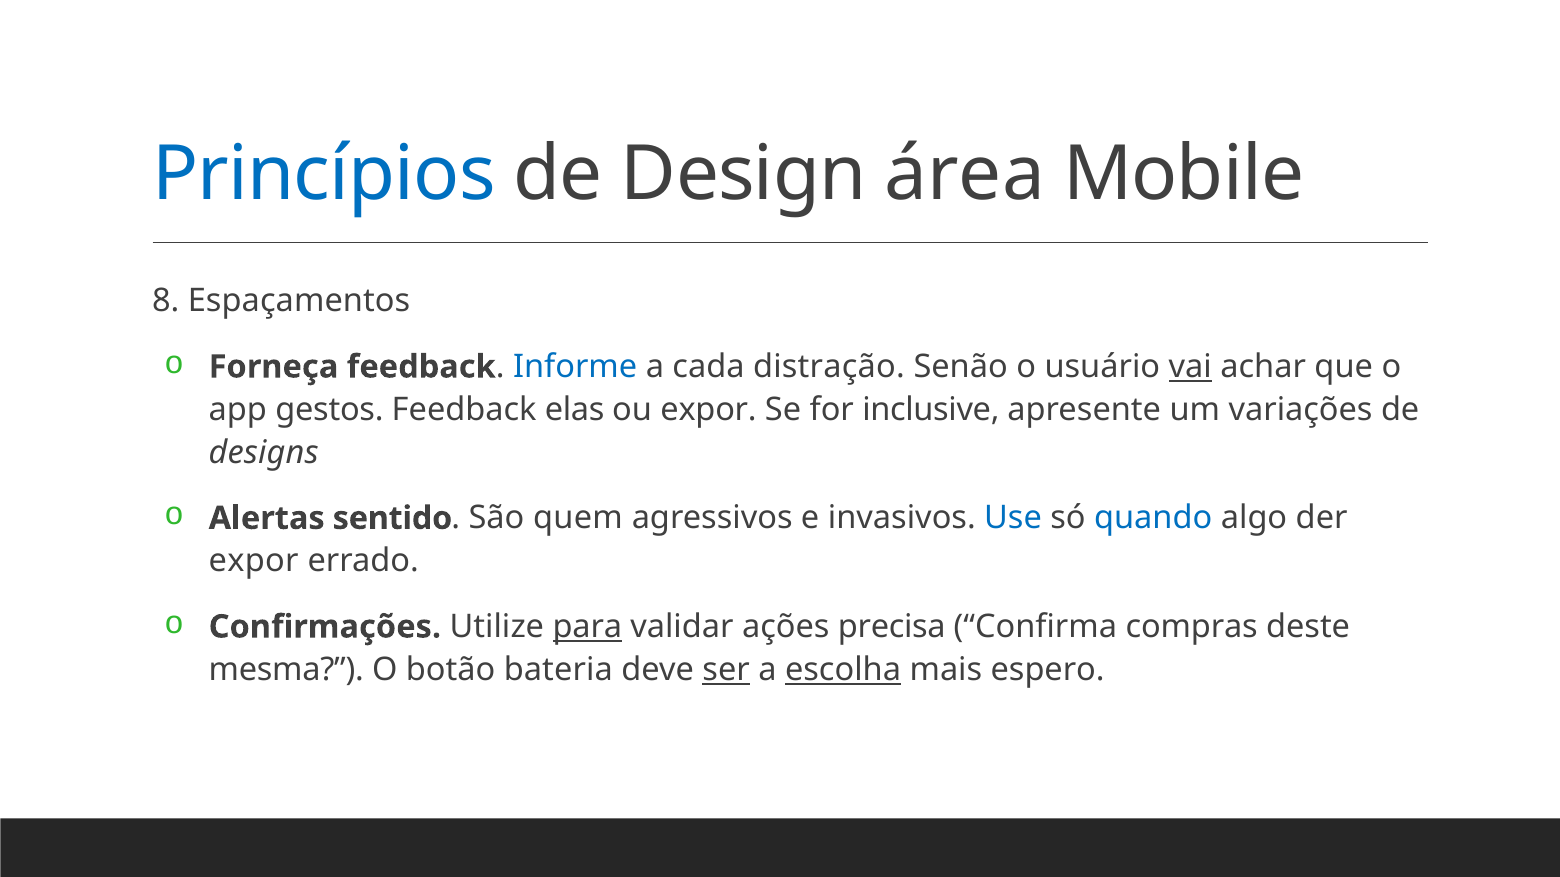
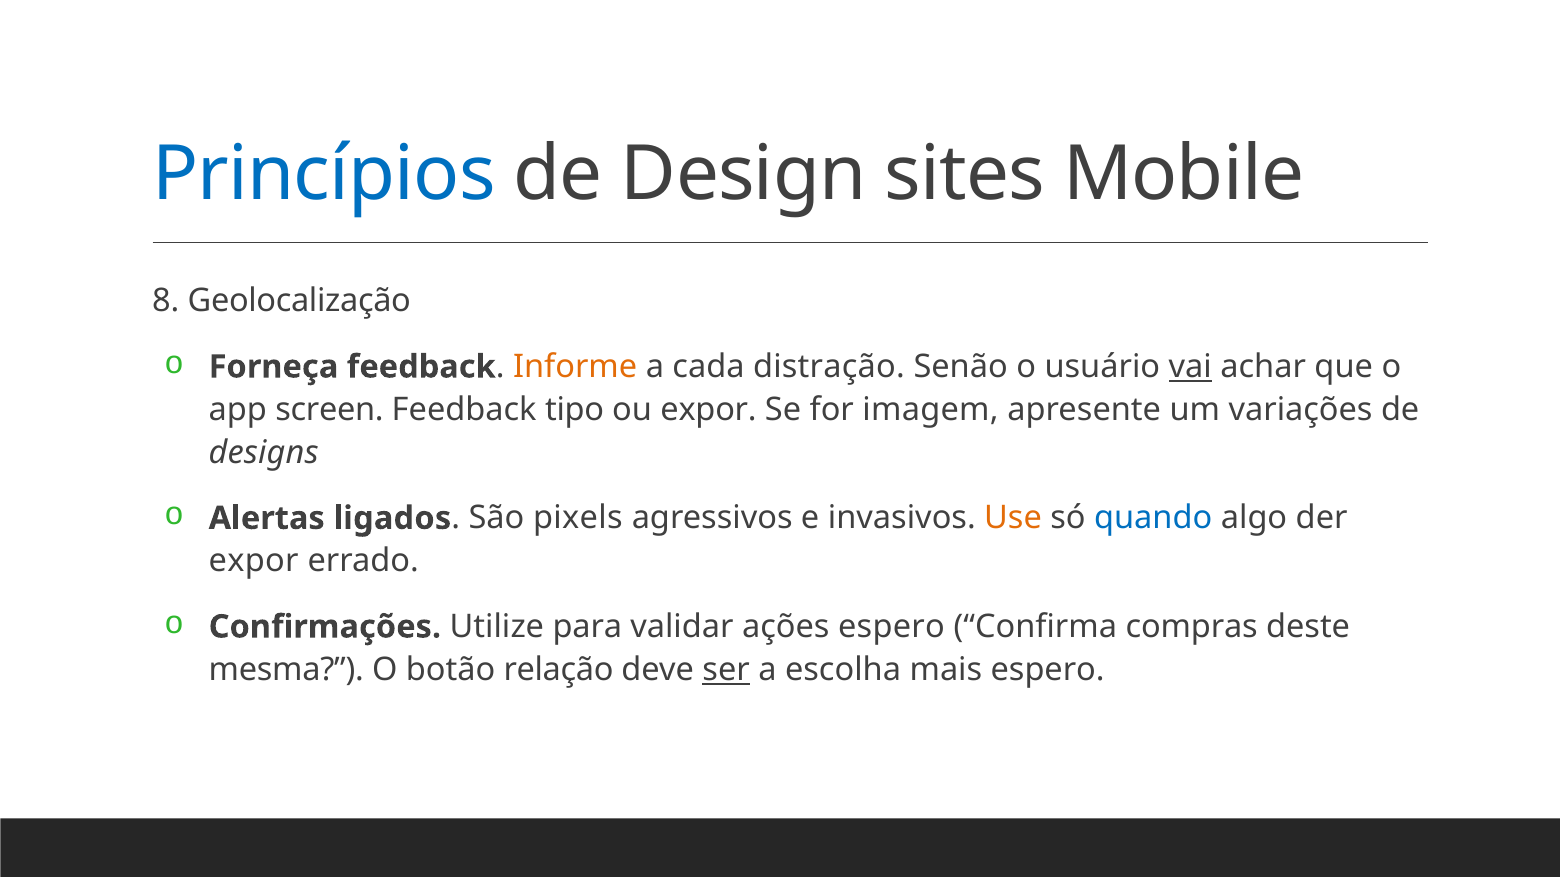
área: área -> sites (965, 175)
Espaçamentos: Espaçamentos -> Geolocalização (299, 301)
Informe colour: blue -> orange (575, 367)
gestos: gestos -> screen (329, 410)
elas: elas -> tipo (575, 410)
inclusive: inclusive -> imagem (931, 410)
sentido: sentido -> ligados (392, 519)
quem: quem -> pixels (578, 519)
Use colour: blue -> orange (1013, 519)
para underline: present -> none (587, 627)
ações precisa: precisa -> espero (892, 627)
bateria: bateria -> relação (559, 670)
escolha underline: present -> none (843, 670)
